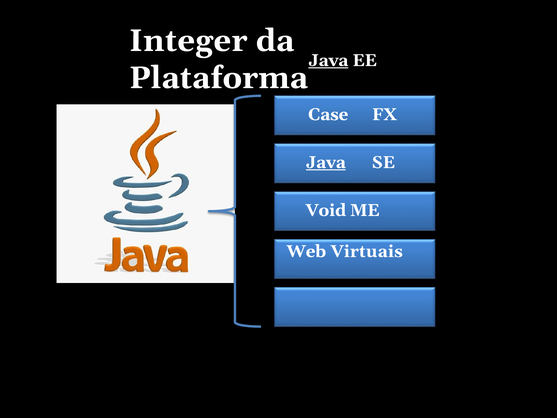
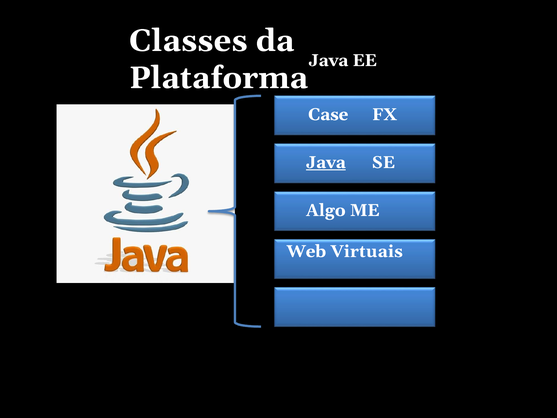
Integer: Integer -> Classes (188, 41)
Java underline: present -> none (328, 60)
Void: Void -> Algo (326, 210)
